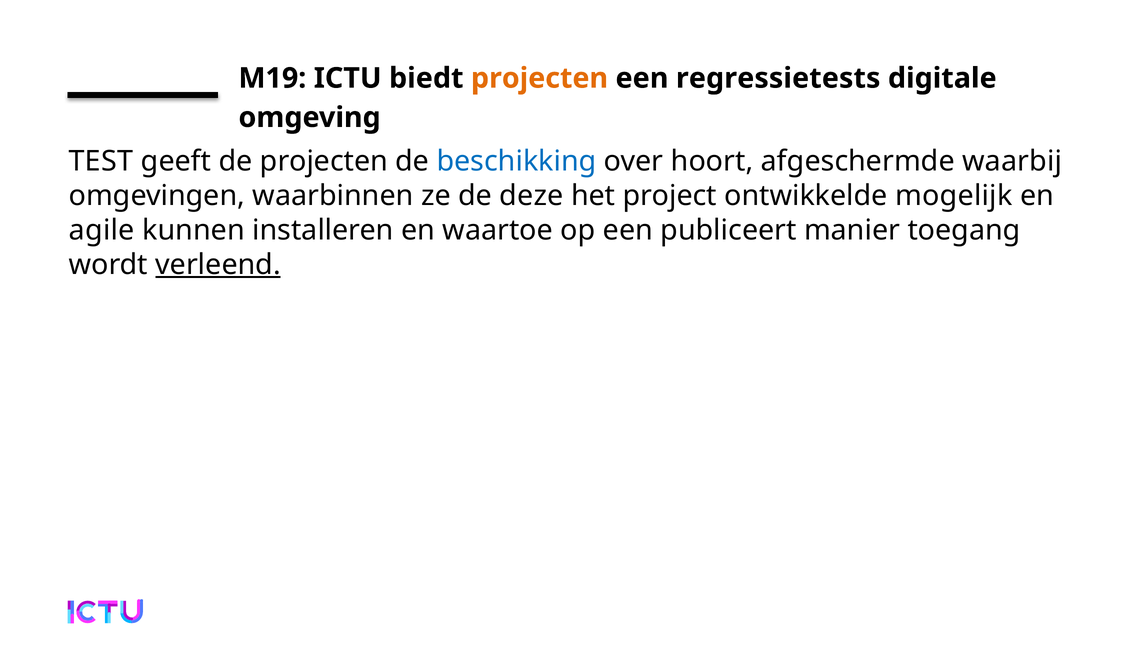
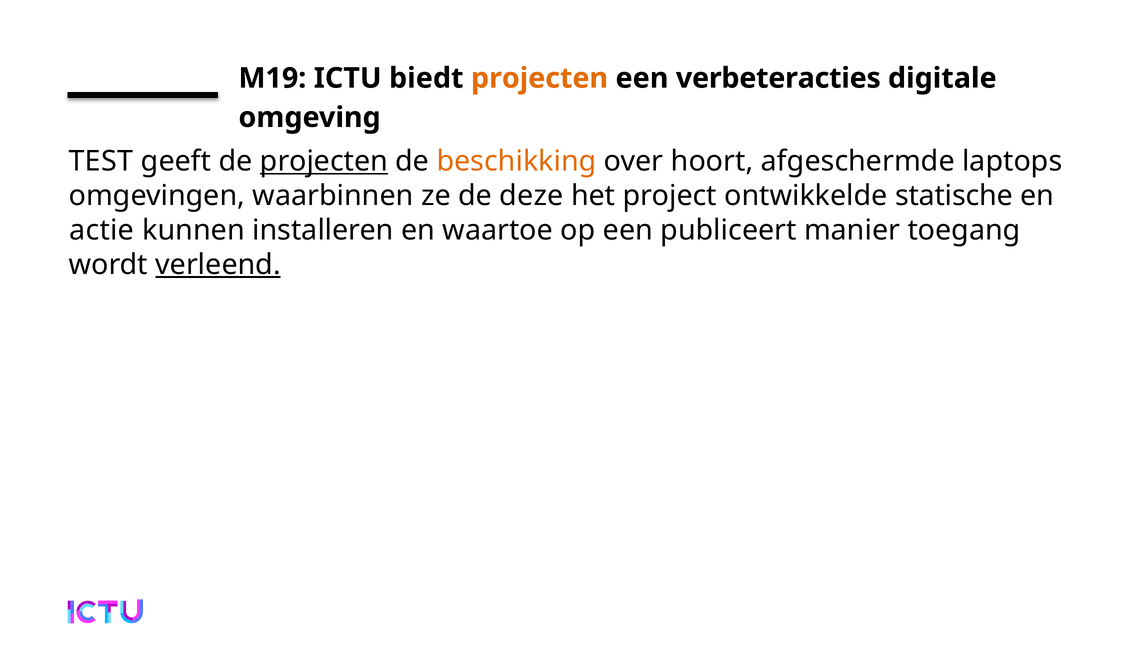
regressietests: regressietests -> verbeteracties (778, 78)
projecten underline: none -> present (324, 161)
beschikking colour: blue -> orange (516, 161)
waarbij: waarbij -> laptops (1012, 161)
mogelijk: mogelijk -> statische (954, 196)
agile: agile -> actie (102, 230)
